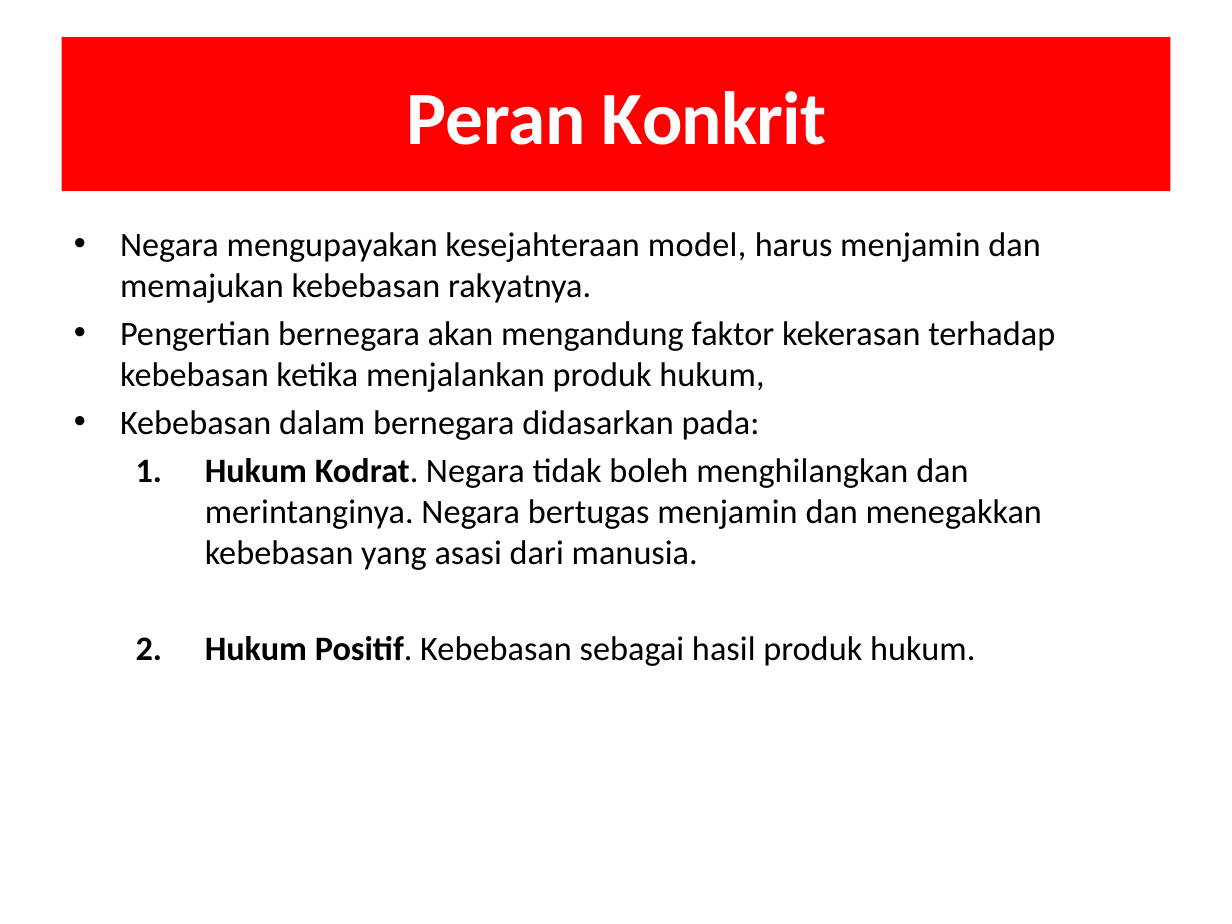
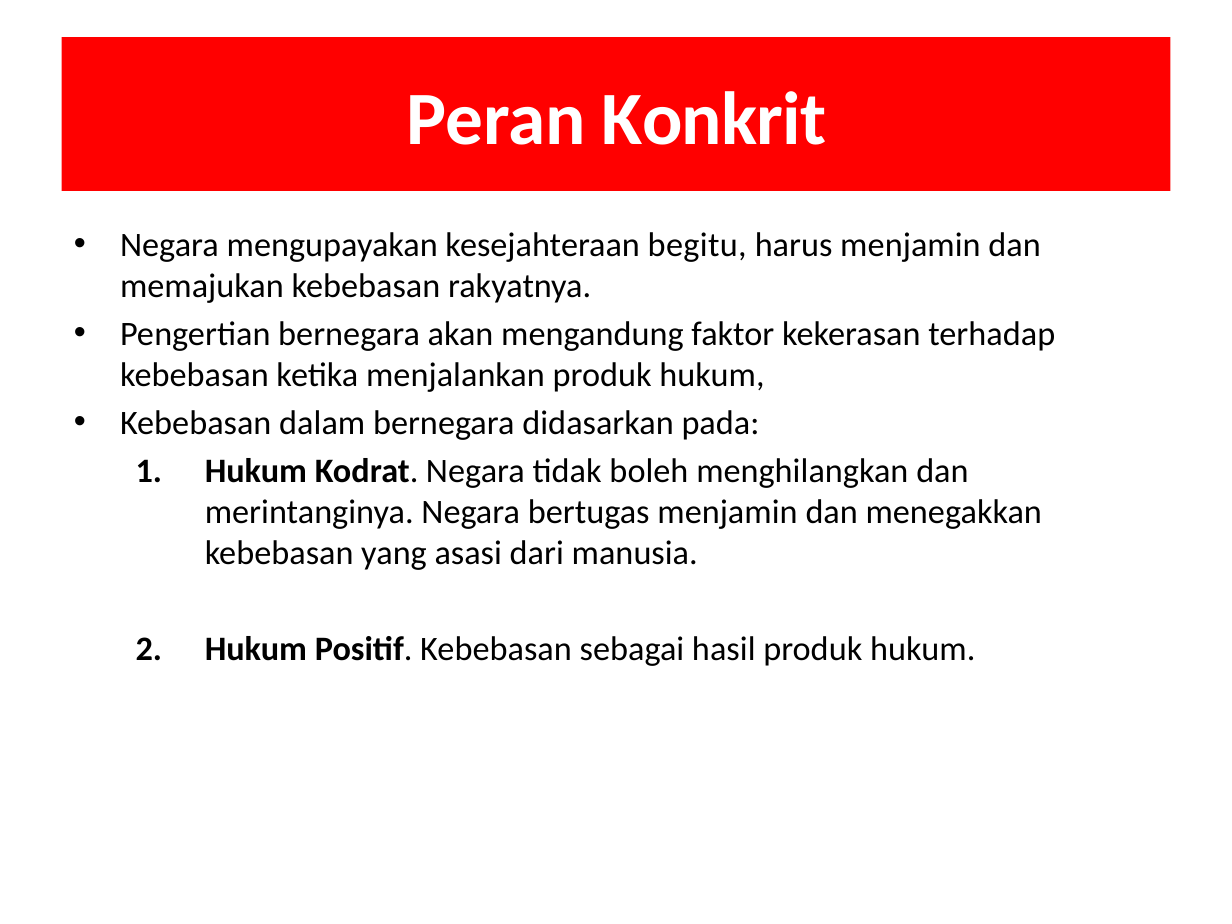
model: model -> begitu (697, 245)
